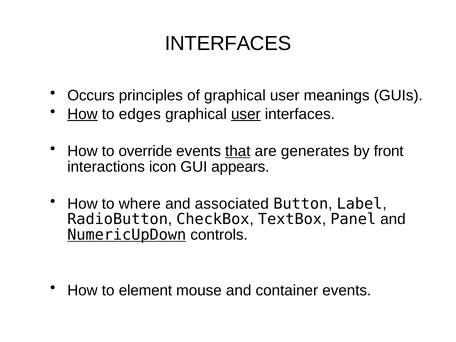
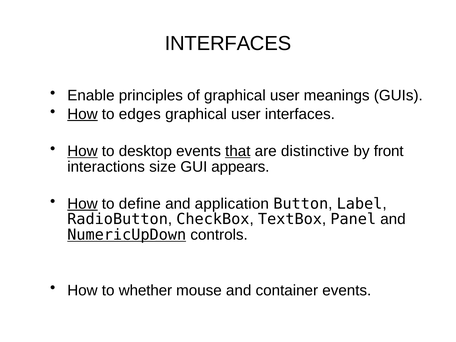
Occurs: Occurs -> Enable (91, 96)
user underline: present -> none (246, 114)
How underline: none -> present (82, 151)
override: override -> desktop (145, 151)
generates: generates -> distinctive (315, 151)
icon: icon -> size (163, 167)
How underline: none -> present (82, 204)
where: where -> define (140, 204)
associated: associated -> application (232, 204)
element: element -> whether (145, 290)
